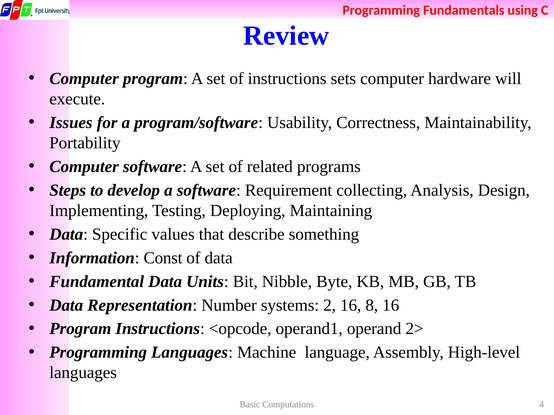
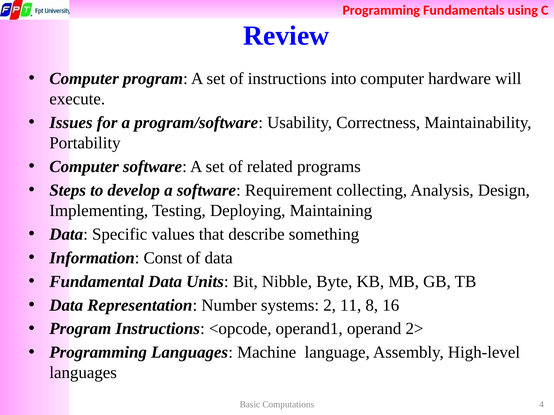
sets: sets -> into (343, 79)
2 16: 16 -> 11 (351, 305)
